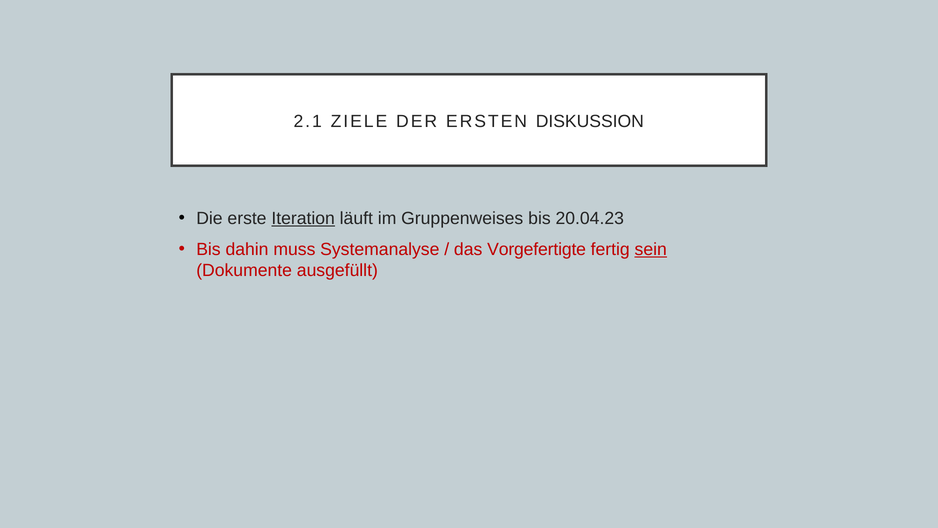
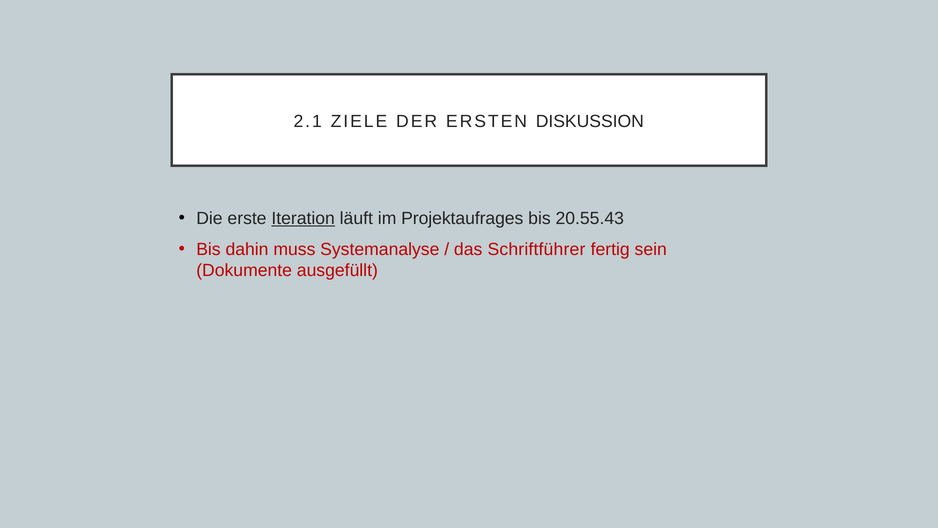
Gruppenweises: Gruppenweises -> Projektaufrages (462, 218)
20.04.23: 20.04.23 -> 20.55.43 (590, 218)
Vorgefertigte: Vorgefertigte -> Schriftführer (536, 249)
sein underline: present -> none (651, 249)
